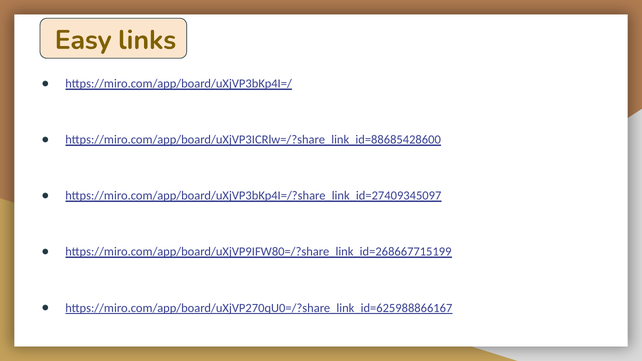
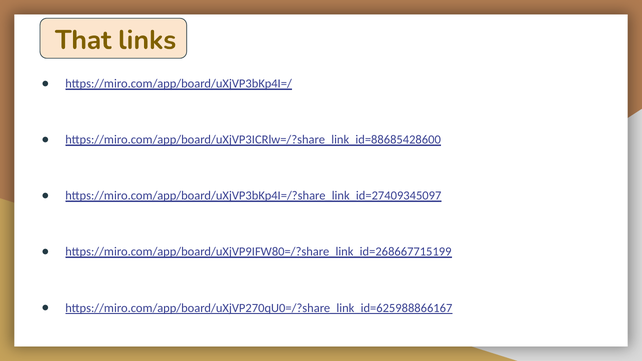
Easy: Easy -> That (83, 40)
